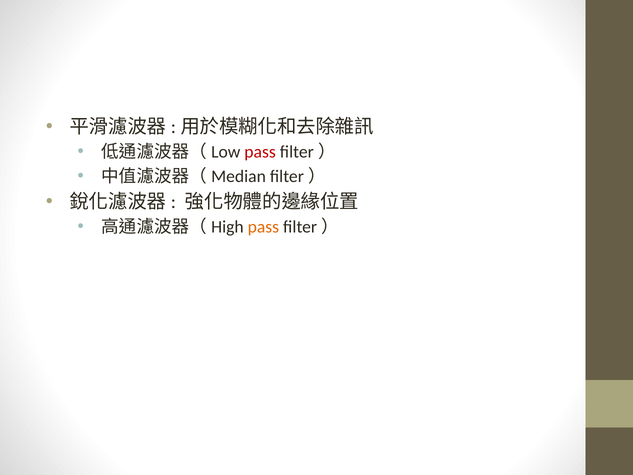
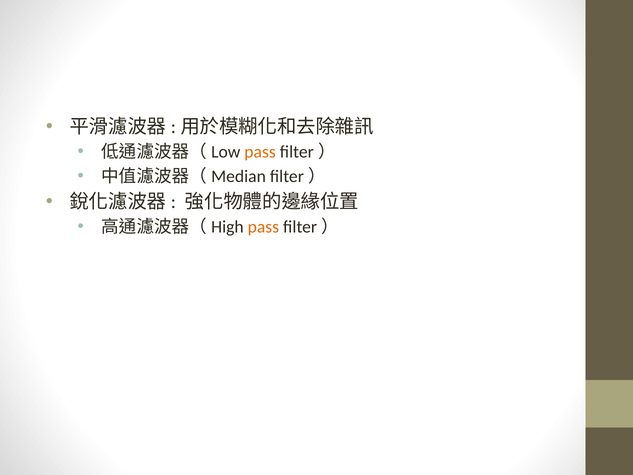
pass colour: red -> orange (260, 152)
